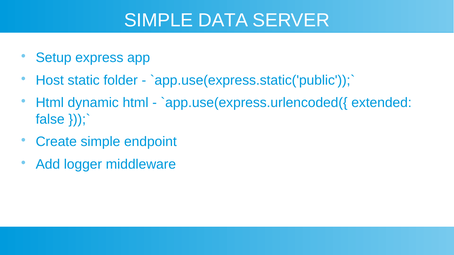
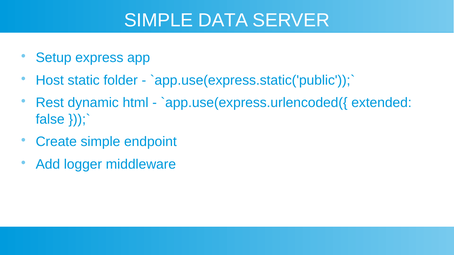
Html: Html -> Rest (50, 103)
